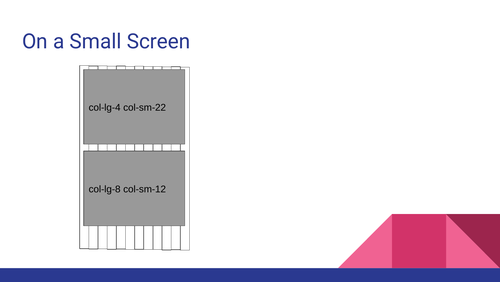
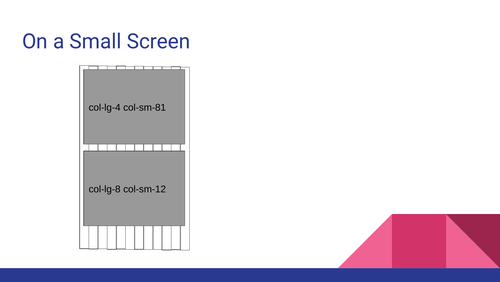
col-sm-22: col-sm-22 -> col-sm-81 (145, 107)
